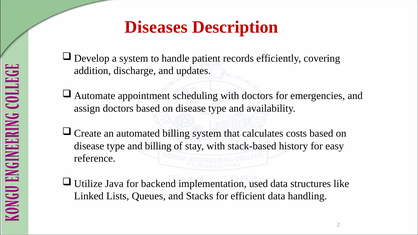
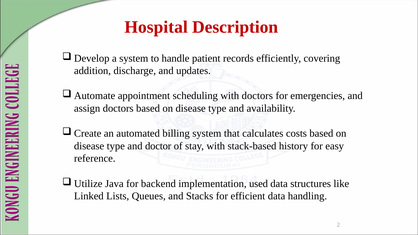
Diseases: Diseases -> Hospital (156, 27)
and billing: billing -> doctor (158, 146)
